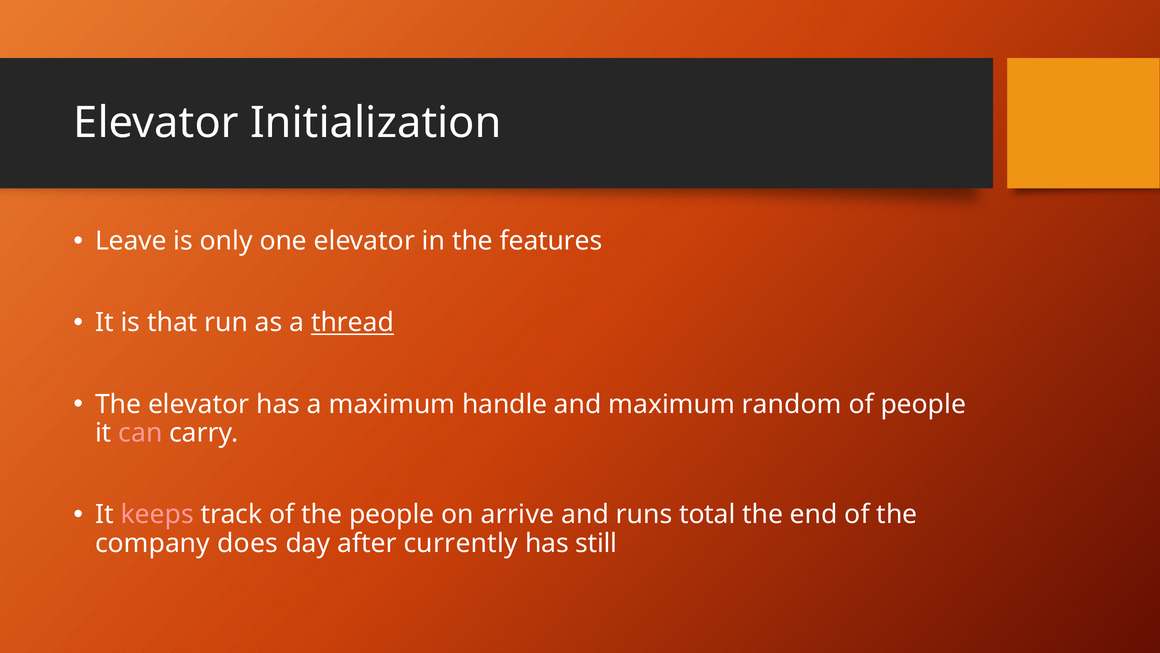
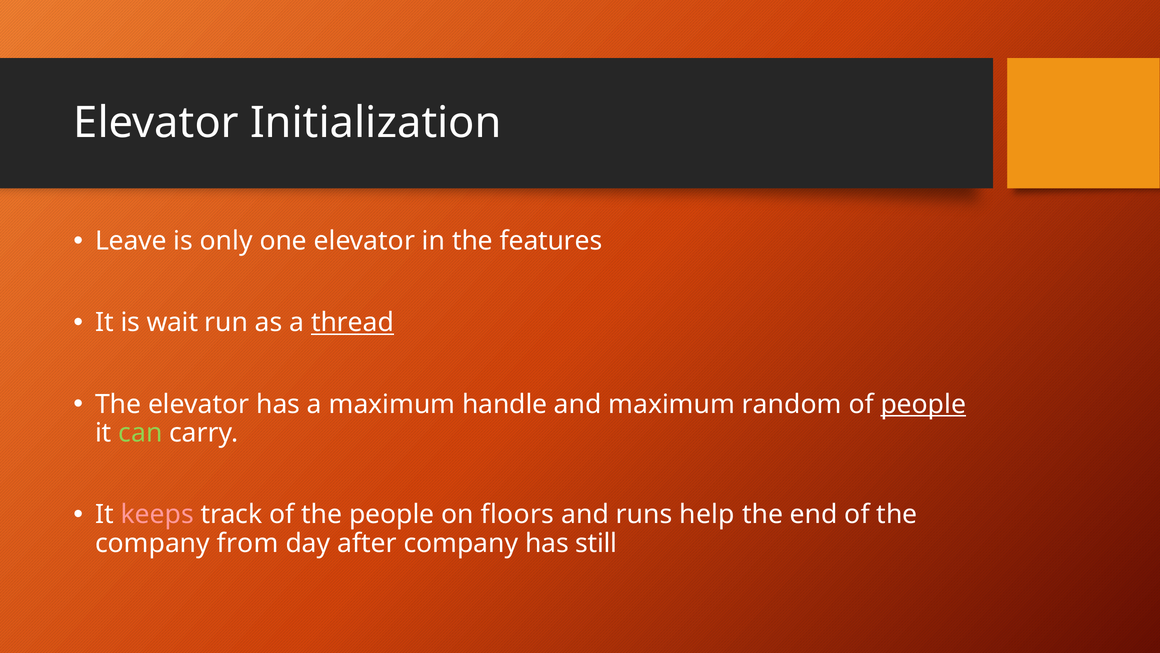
that: that -> wait (172, 322)
people underline: none -> present (923, 404)
can colour: pink -> light green (140, 433)
arrive: arrive -> floors (518, 514)
total: total -> help (707, 514)
does: does -> from (248, 543)
after currently: currently -> company (461, 543)
